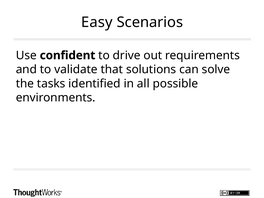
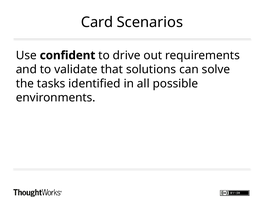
Easy: Easy -> Card (97, 22)
